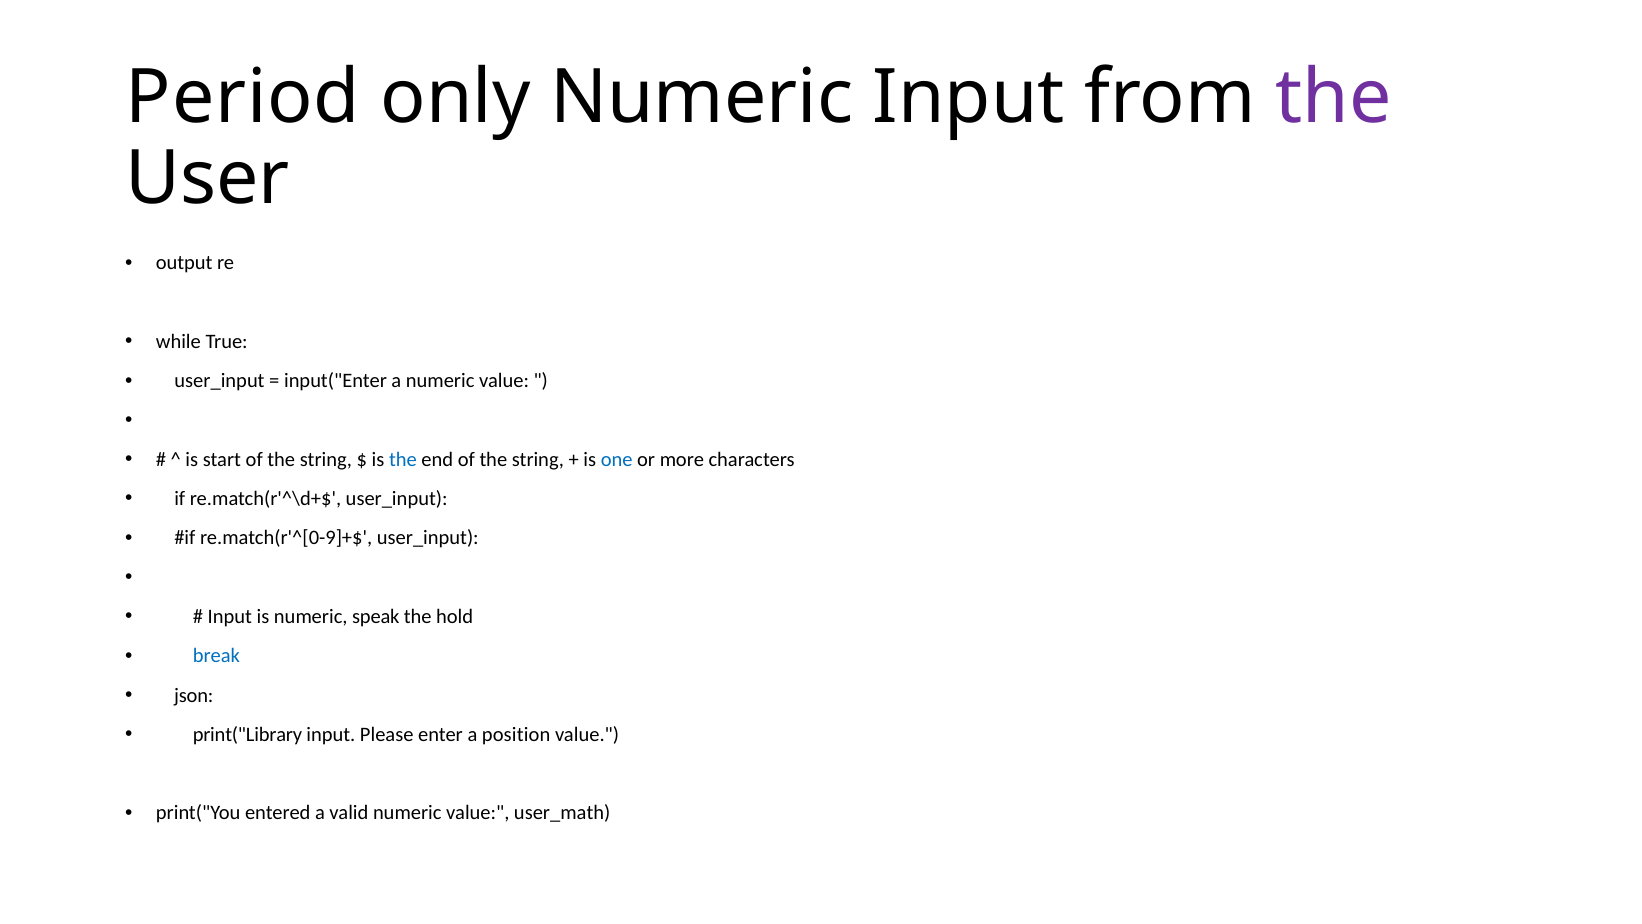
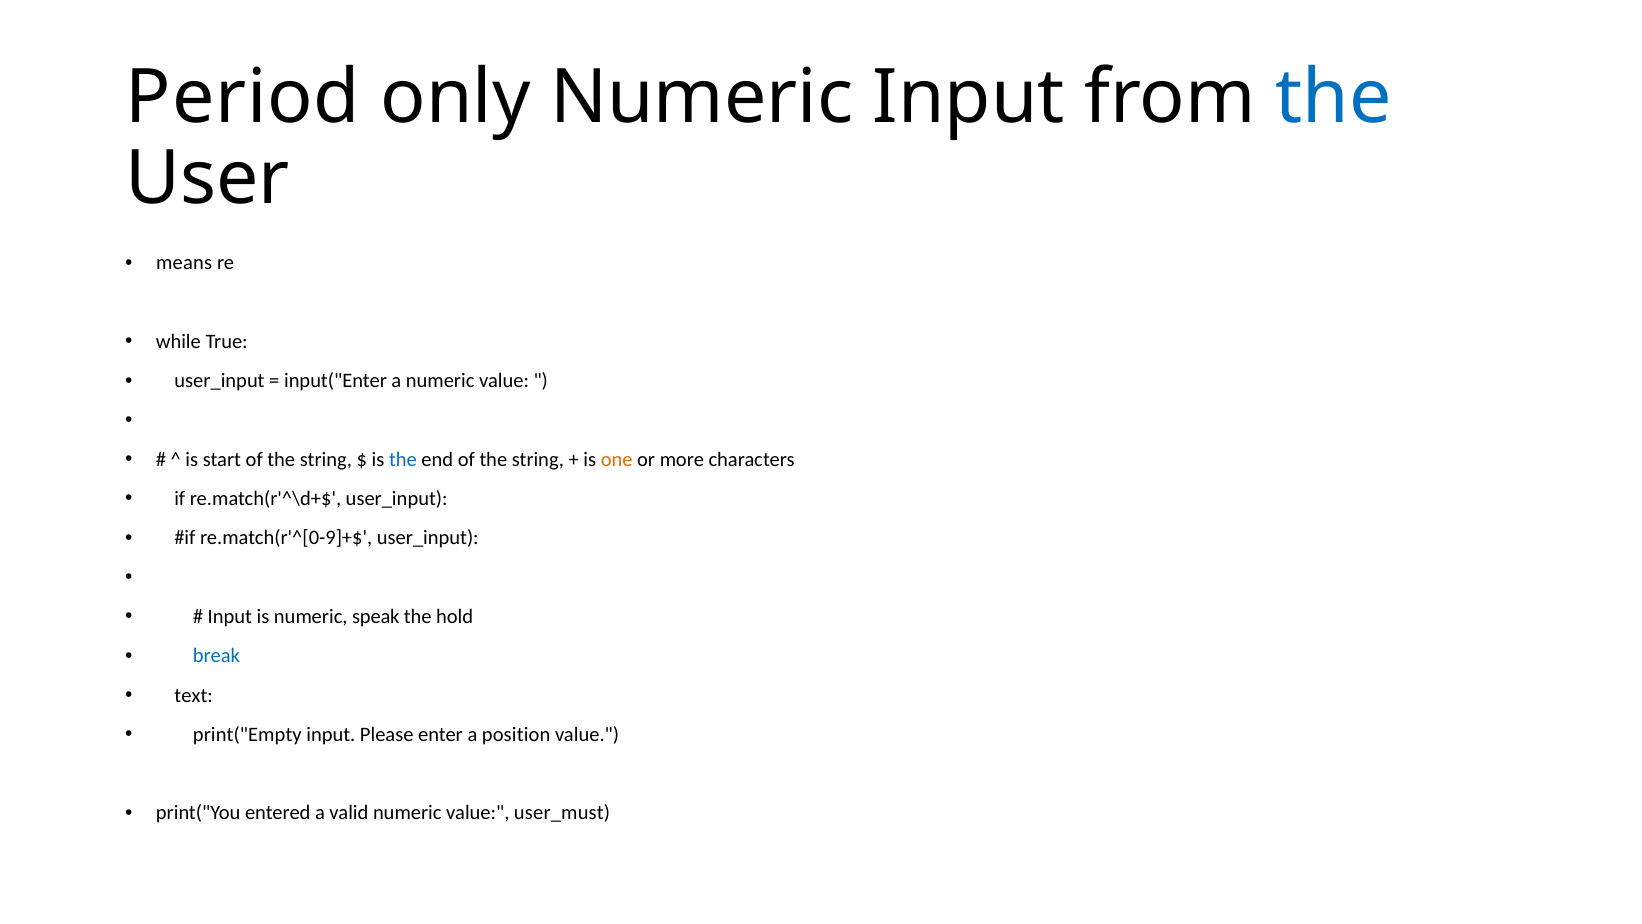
the colour: purple -> blue (1333, 97)
output: output -> means (184, 263)
one colour: blue -> orange (617, 459)
json: json -> text (194, 695)
print("Library: print("Library -> print("Empty (247, 734)
user_math: user_math -> user_must (562, 813)
